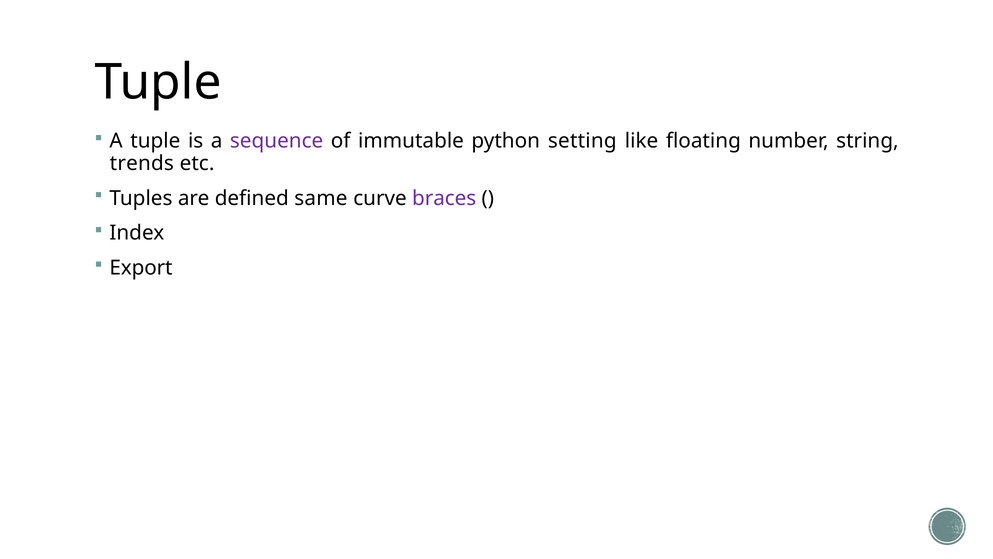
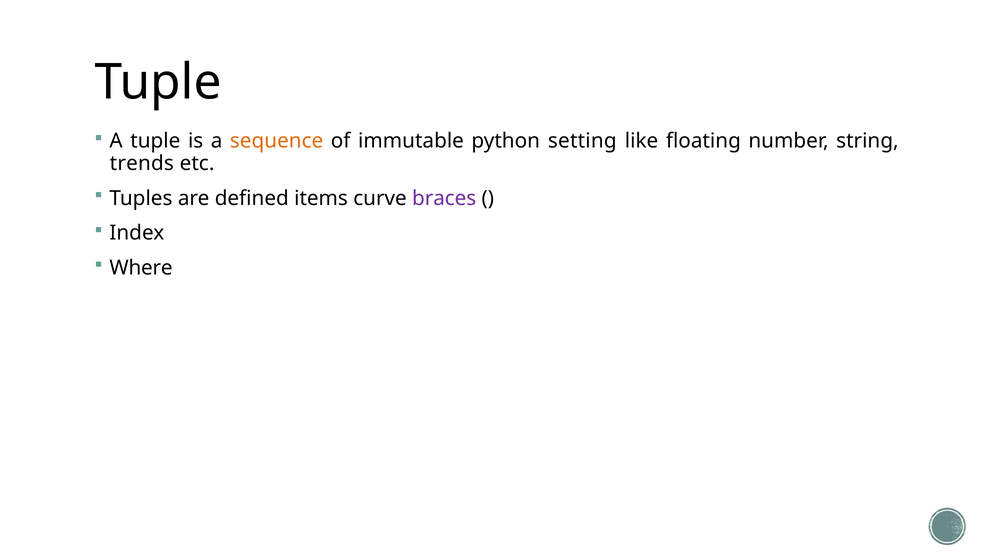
sequence colour: purple -> orange (277, 141)
same: same -> items (321, 198)
Export: Export -> Where (141, 268)
